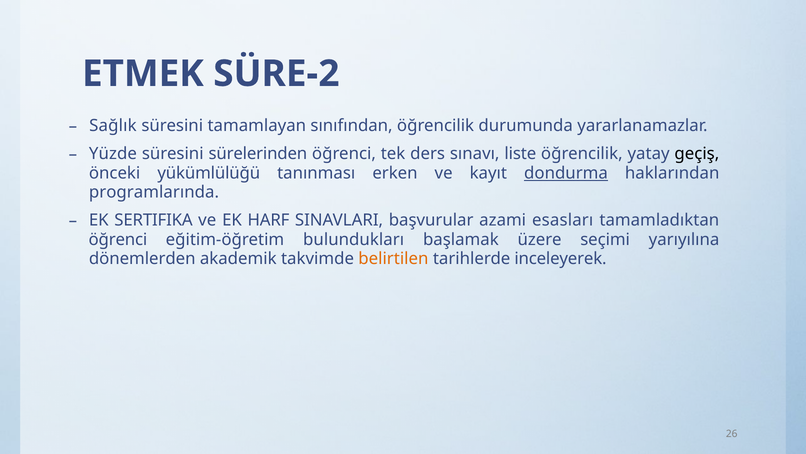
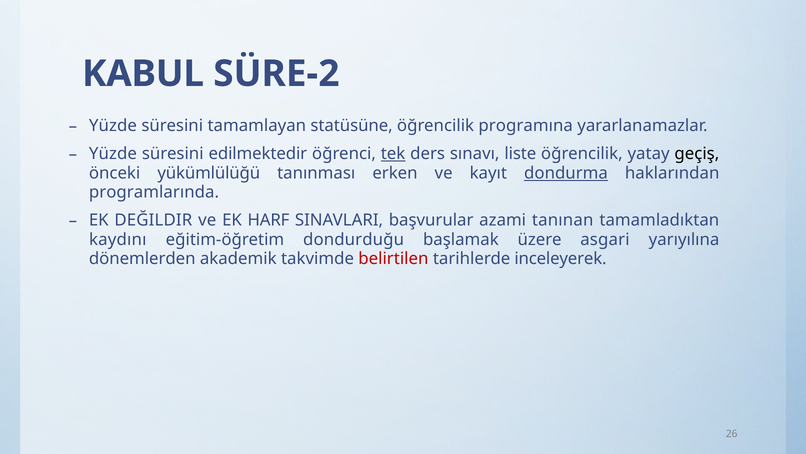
ETMEK: ETMEK -> KABUL (143, 74)
Sağlık: Sağlık -> Yüzde (113, 126)
sınıfından: sınıfından -> statüsüne (352, 126)
durumunda: durumunda -> programına (526, 126)
sürelerinden: sürelerinden -> edilmektedir (258, 154)
tek underline: none -> present (393, 154)
SERTIFIKA: SERTIFIKA -> DEĞILDIR (153, 220)
esasları: esasları -> tanınan (563, 220)
öğrenci: öğrenci -> kaydını (118, 239)
bulundukları: bulundukları -> dondurduğu (354, 239)
seçimi: seçimi -> asgari (605, 239)
belirtilen colour: orange -> red (393, 259)
